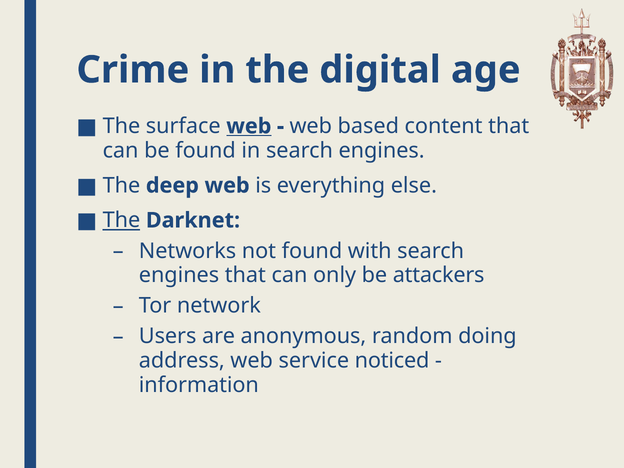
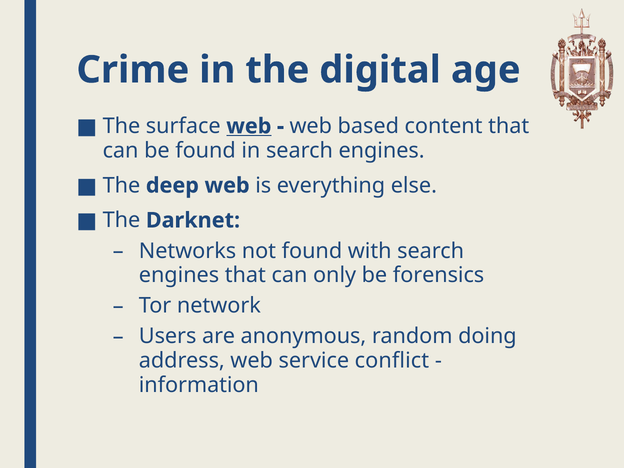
The underline: present -> none (121, 220)
attackers: attackers -> forensics (439, 275)
noticed: noticed -> conflict (392, 361)
